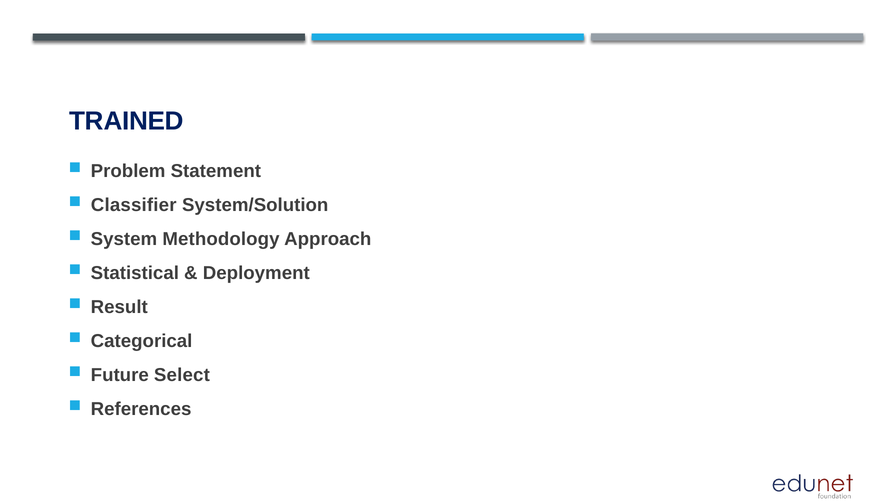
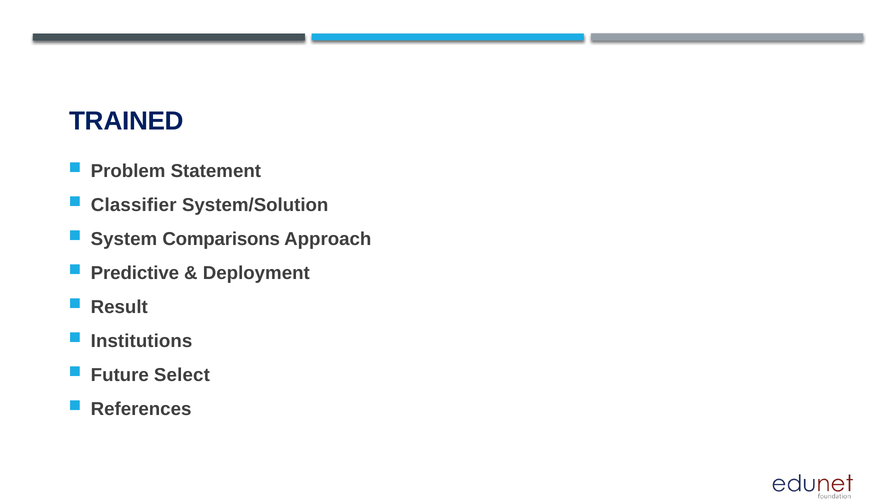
Methodology: Methodology -> Comparisons (221, 239)
Statistical: Statistical -> Predictive (135, 273)
Categorical: Categorical -> Institutions (142, 341)
